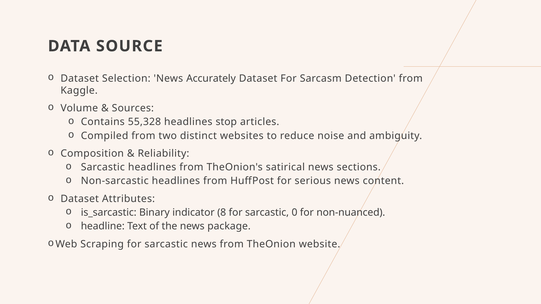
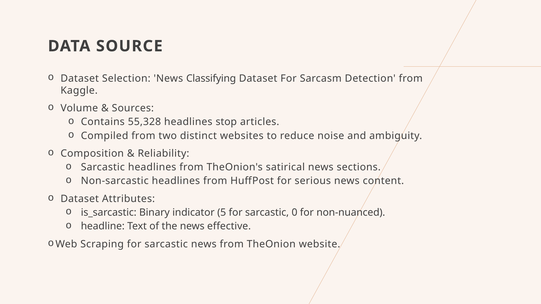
Accurately: Accurately -> Classifying (211, 78)
8: 8 -> 5 (222, 213)
package: package -> effective (229, 227)
